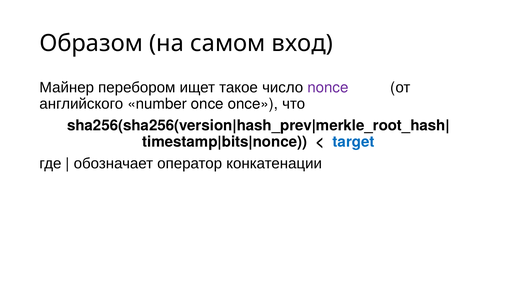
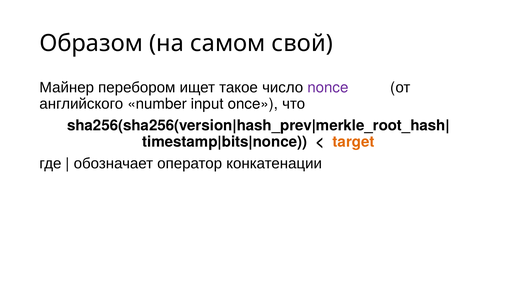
вход: вход -> свой (302, 43)
number once: once -> input (207, 104)
target colour: blue -> orange (354, 142)
